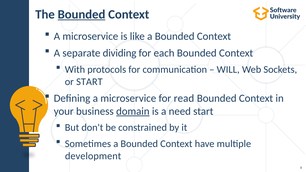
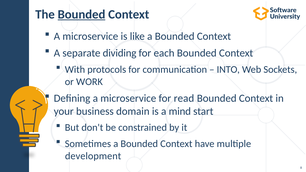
WILL: WILL -> INTO (228, 70)
or START: START -> WORK (89, 82)
domain underline: present -> none (133, 111)
need: need -> mind (180, 111)
